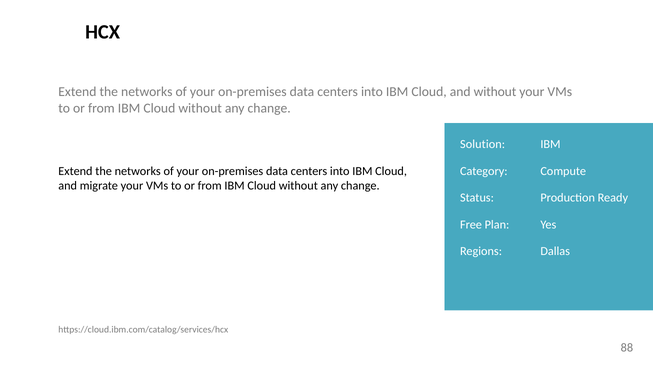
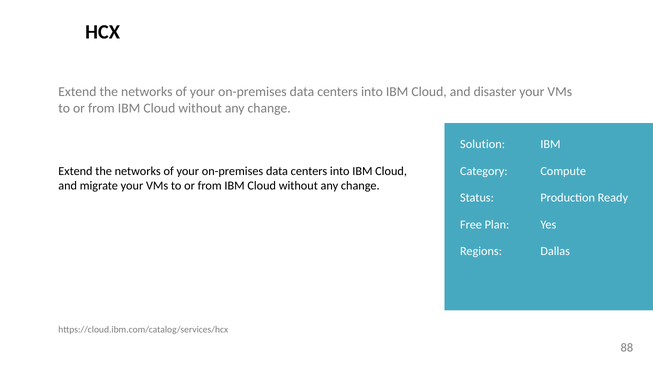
and without: without -> disaster (495, 92)
